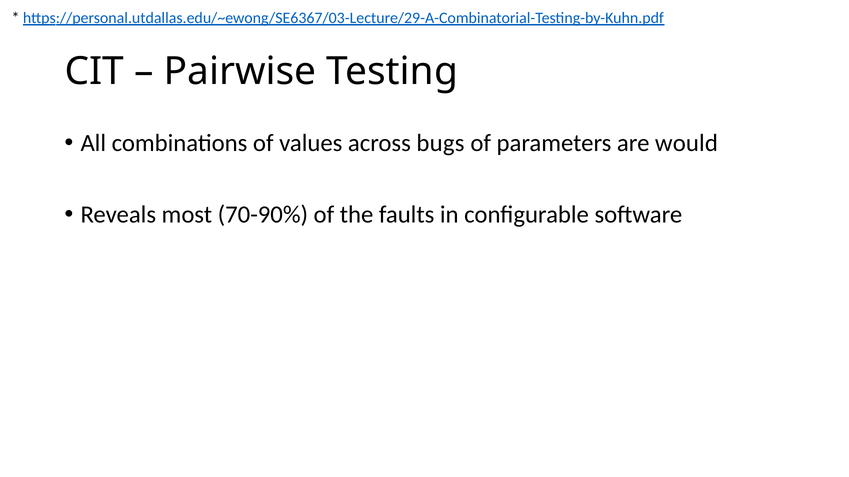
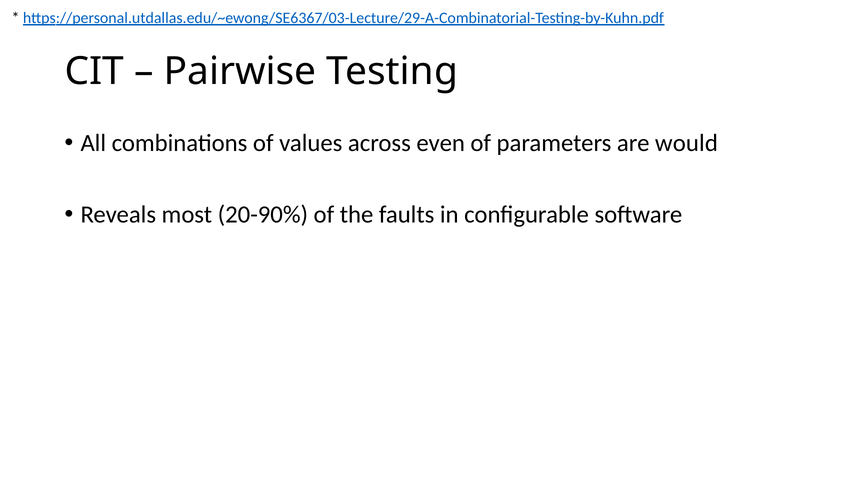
bugs: bugs -> even (441, 143)
70-90%: 70-90% -> 20-90% (263, 215)
